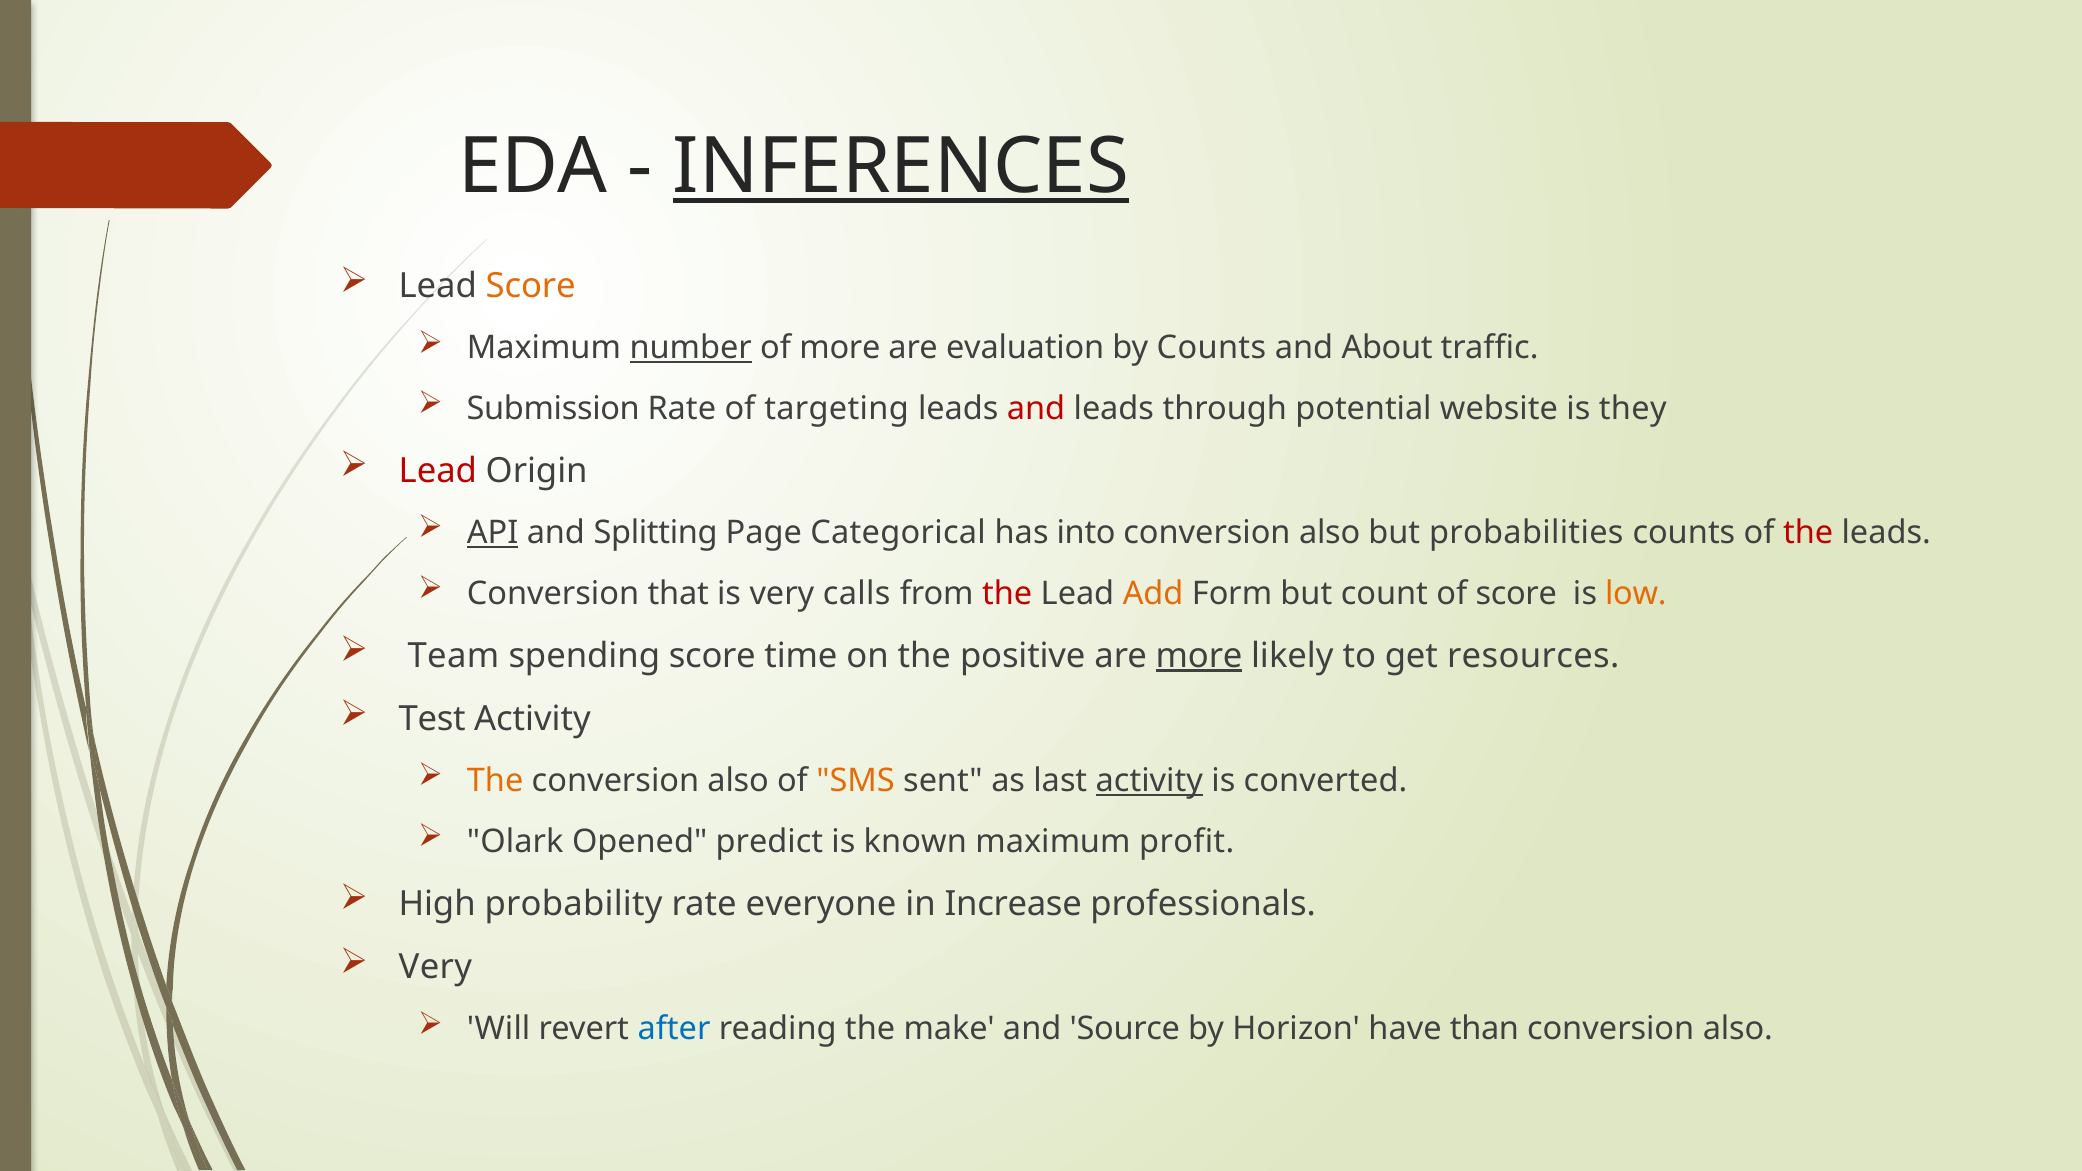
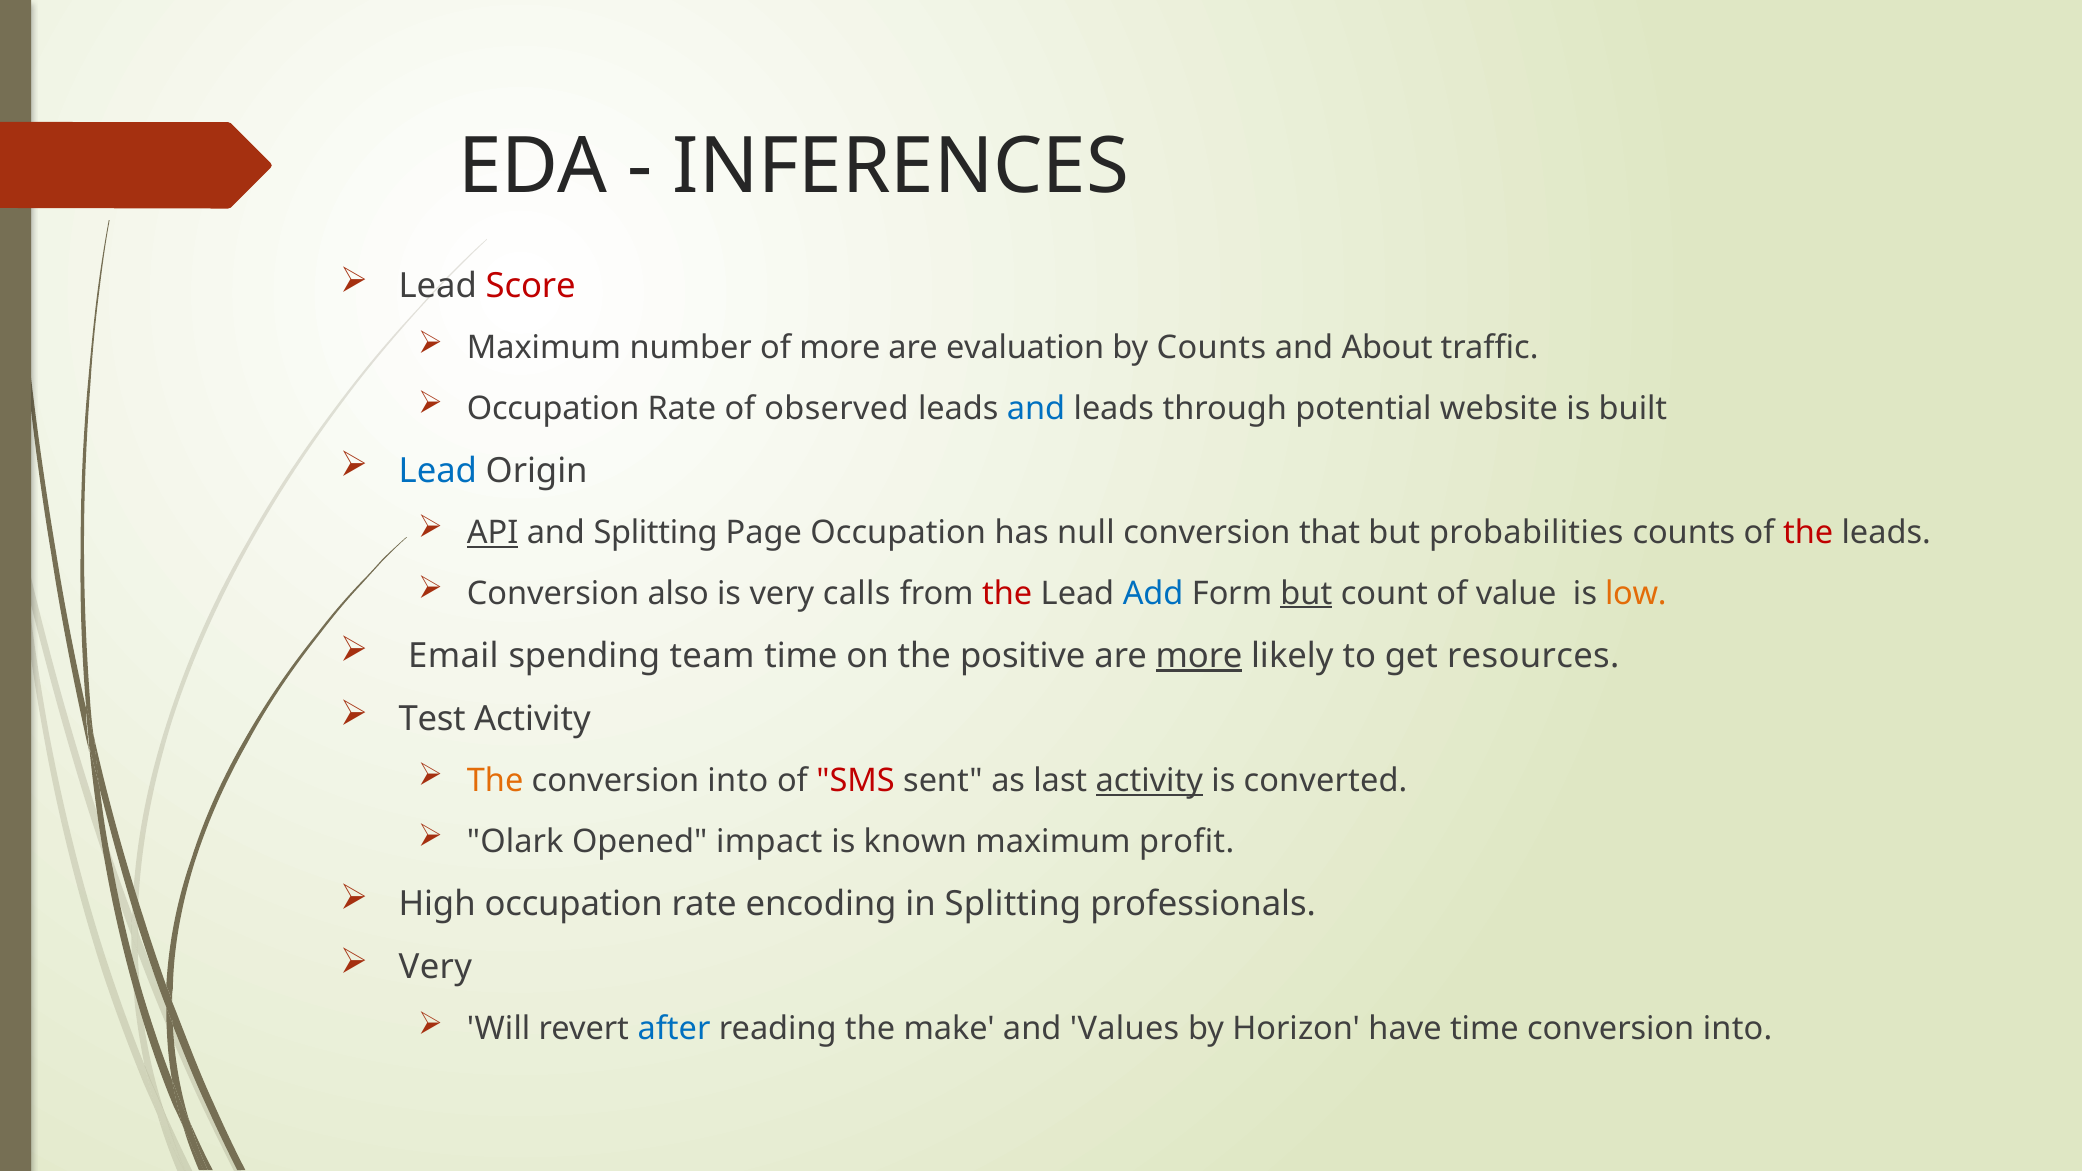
INFERENCES underline: present -> none (901, 167)
Score colour: orange -> red (531, 286)
number underline: present -> none (691, 348)
Submission: Submission -> Occupation (553, 409)
targeting: targeting -> observed (837, 409)
and colour: red -> blue (1036, 409)
they: they -> built (1633, 409)
Lead colour: red -> blue (438, 471)
Page Categorical: Categorical -> Occupation (898, 533)
into: into -> null (1086, 533)
also: also -> that (1330, 533)
that: that -> also (678, 594)
Add colour: orange -> blue (1153, 594)
but underline: none -> present (1306, 594)
of score: score -> value (1516, 594)
Team: Team -> Email (453, 656)
spending score: score -> team (712, 656)
also: also -> into (738, 781)
SMS colour: orange -> red (856, 781)
predict: predict -> impact (769, 842)
High probability: probability -> occupation (574, 904)
everyone: everyone -> encoding (821, 904)
in Increase: Increase -> Splitting (1013, 904)
Source: Source -> Values (1125, 1029)
have than: than -> time (1484, 1029)
also: also -> into (1738, 1029)
